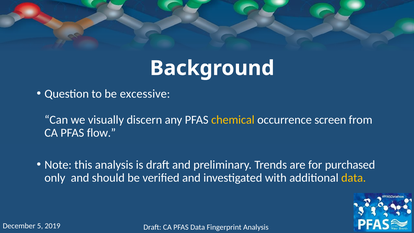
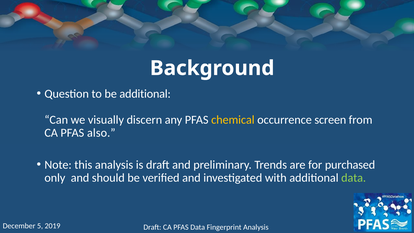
be excessive: excessive -> additional (145, 94)
flow: flow -> also (101, 133)
data colour: yellow -> light green (354, 178)
